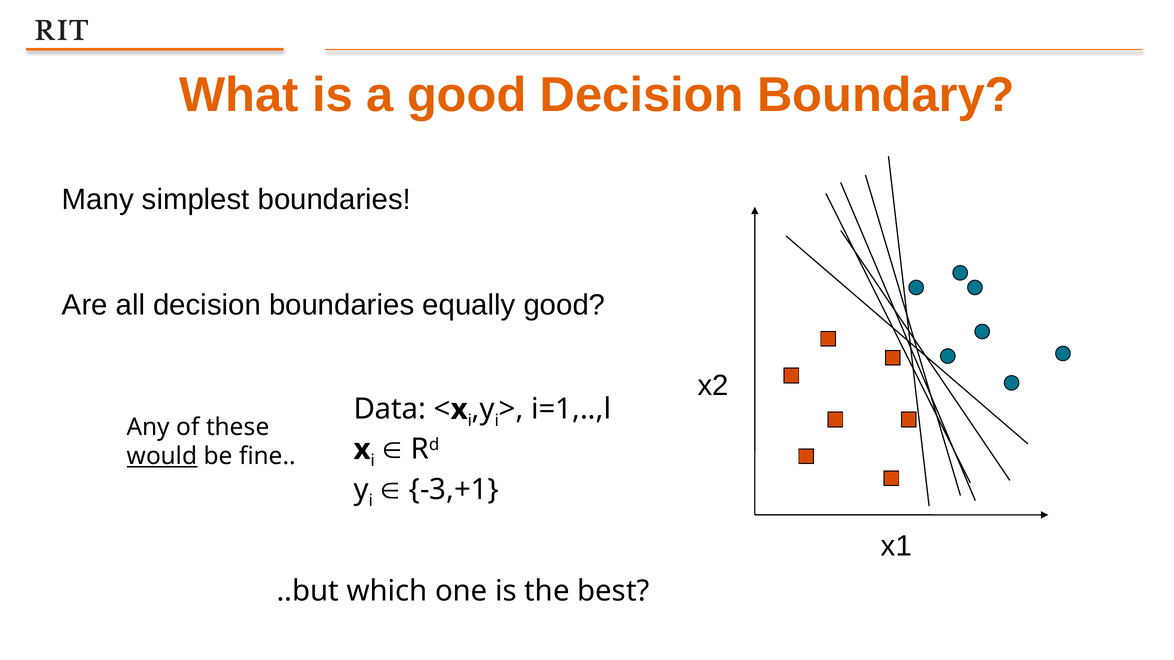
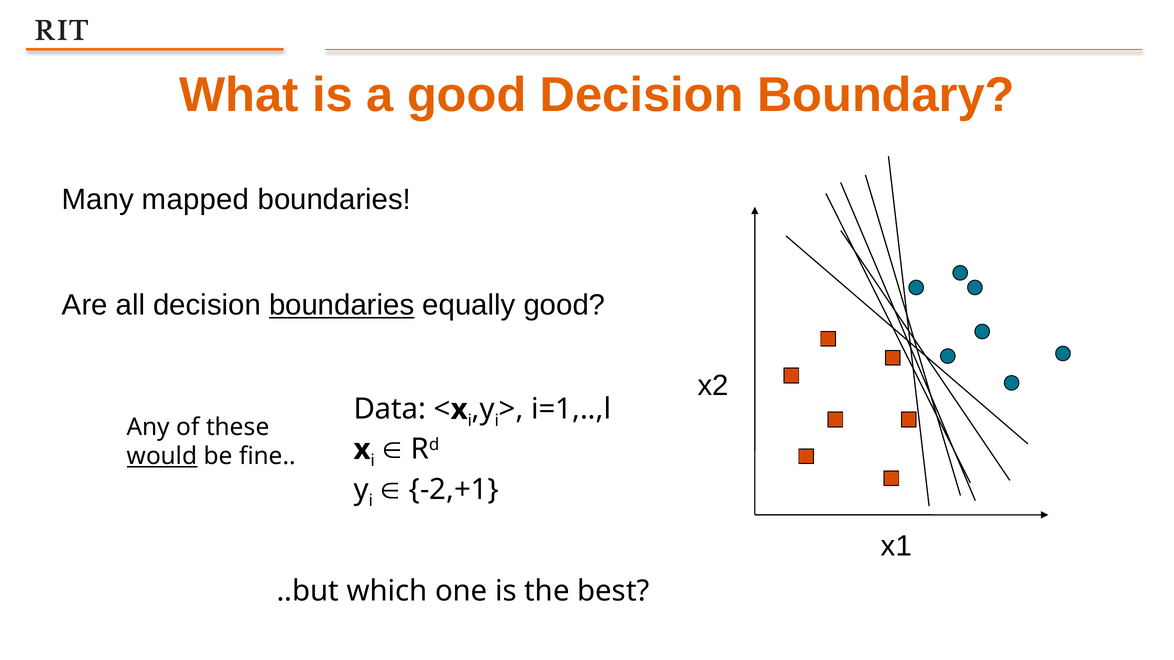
simplest: simplest -> mapped (196, 200)
boundaries underline: none -> present (342, 305)
-3,+1: -3,+1 -> -2,+1 (454, 490)
